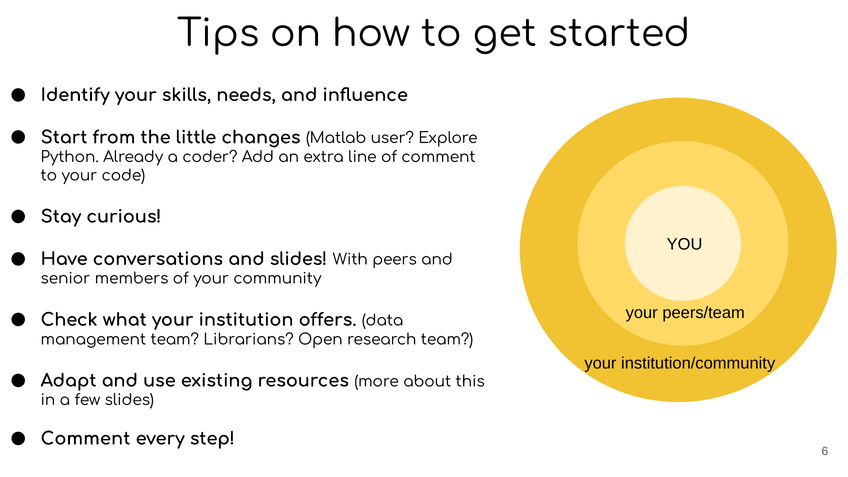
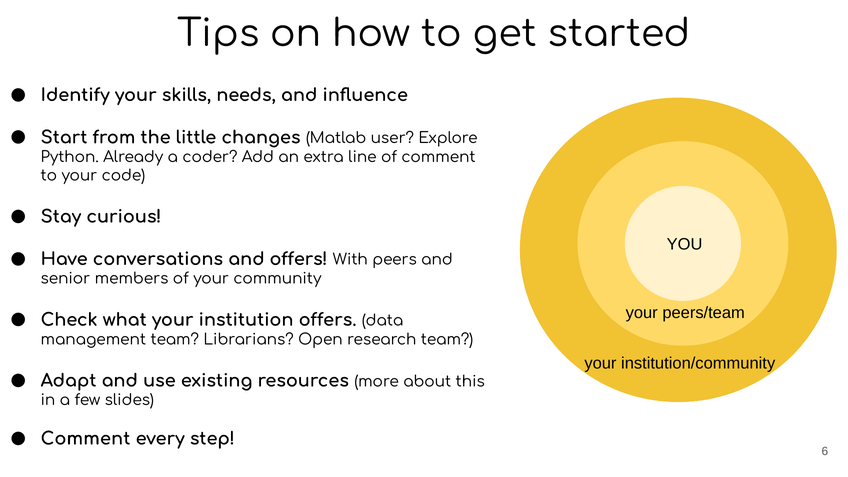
and slides: slides -> offers (299, 259)
